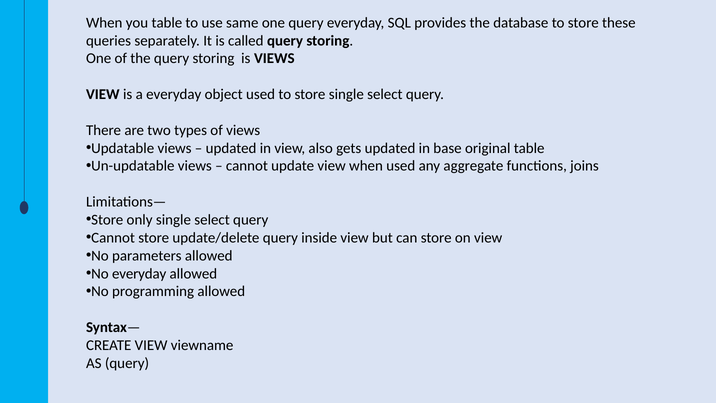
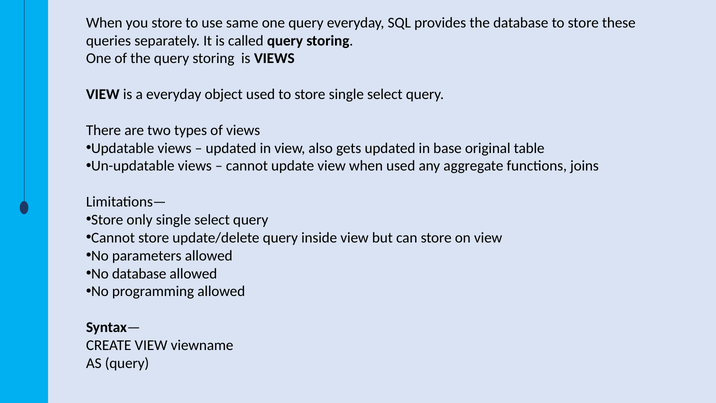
you table: table -> store (167, 23)
No everyday: everyday -> database (139, 273)
